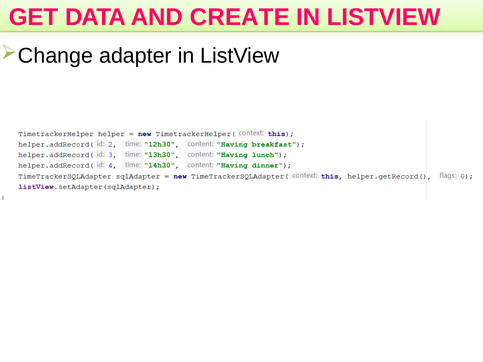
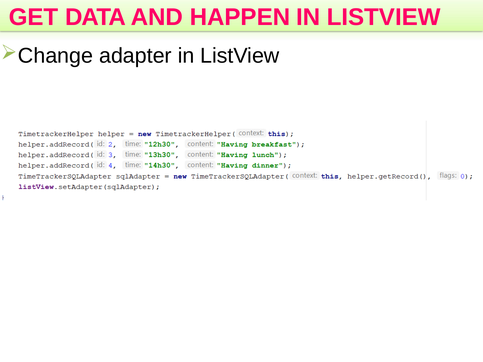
CREATE: CREATE -> HAPPEN (240, 17)
